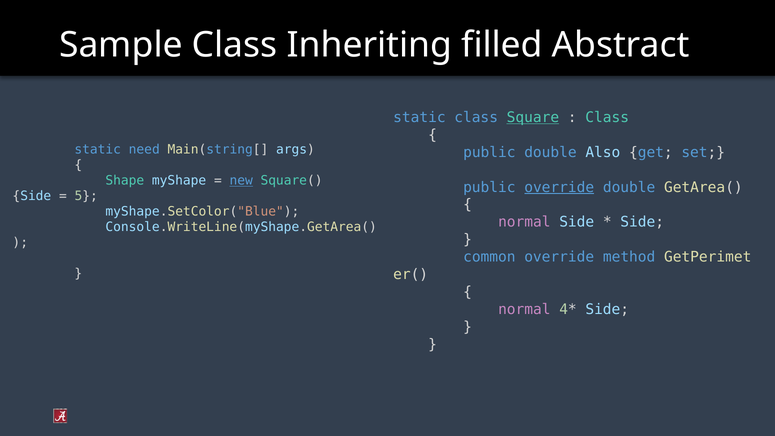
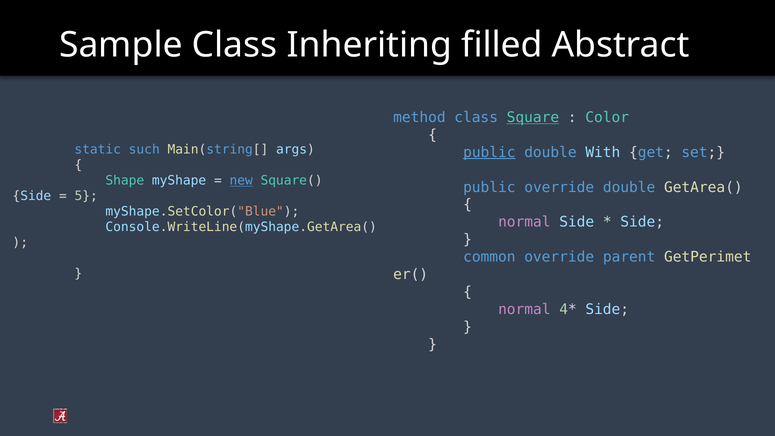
static: static -> method (419, 117)
Class: Class -> Color (607, 117)
need: need -> such (144, 150)
public underline: none -> present (489, 152)
Also: Also -> With (603, 152)
override underline: present -> none (559, 187)
method: method -> parent (629, 257)
